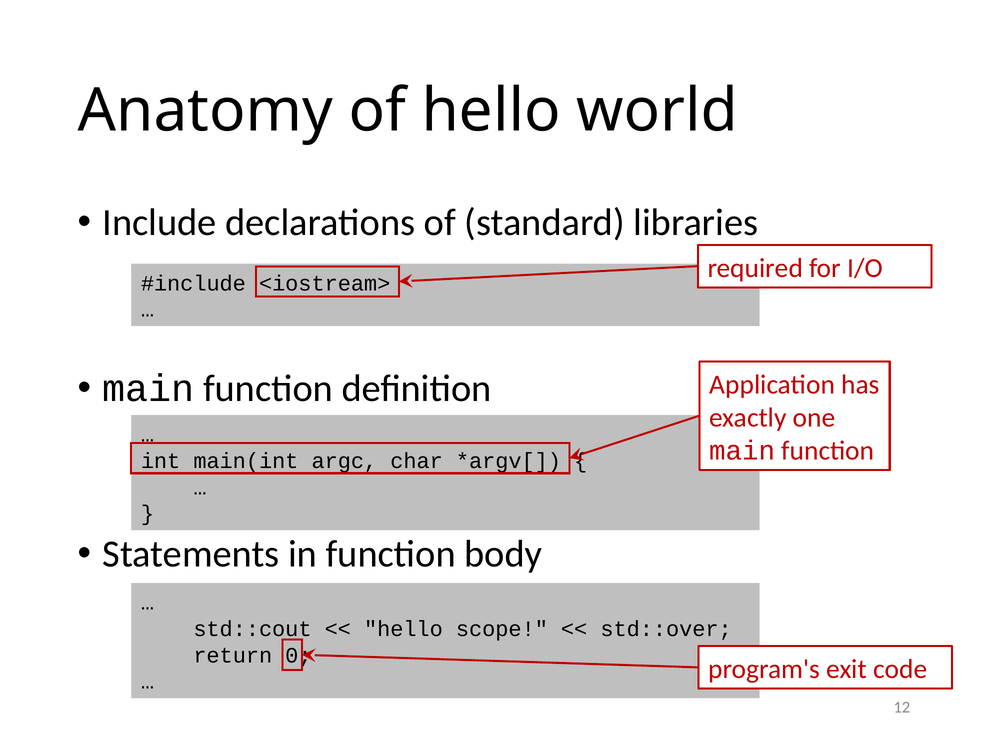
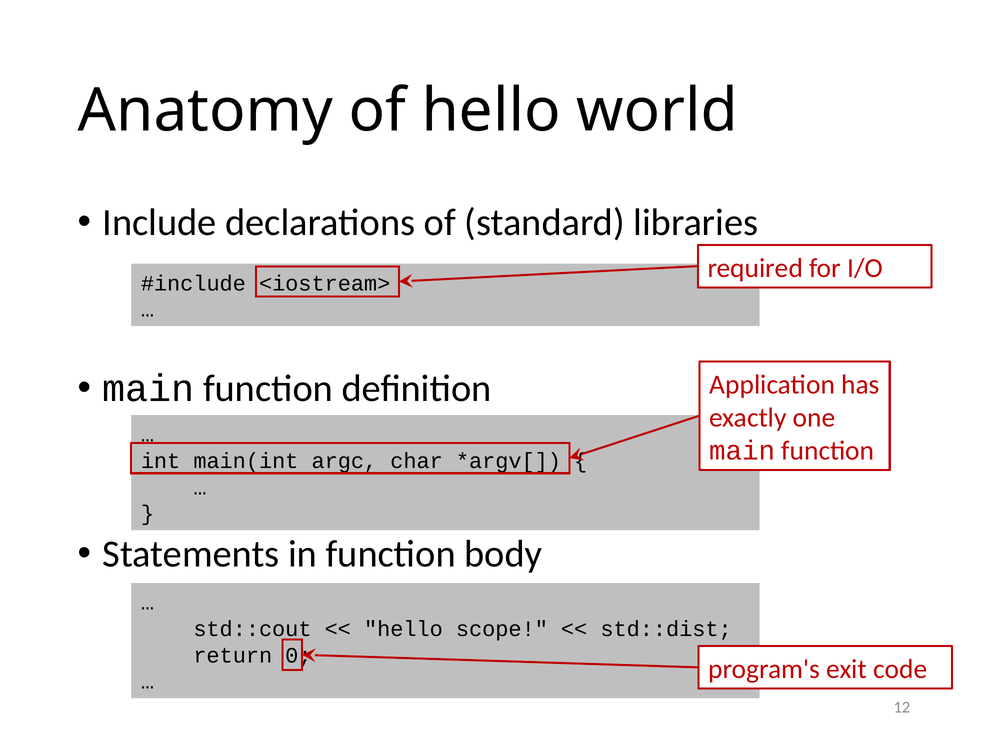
std::over: std::over -> std::dist (666, 629)
